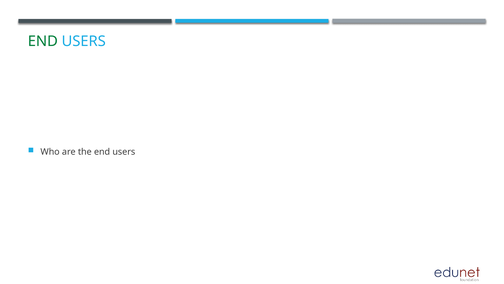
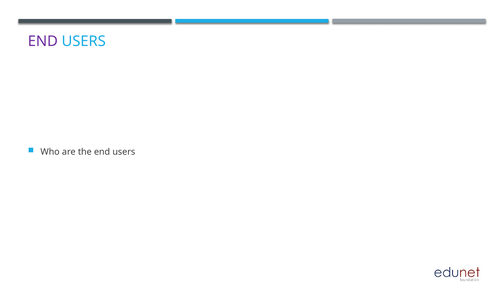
END colour: green -> purple (43, 41)
